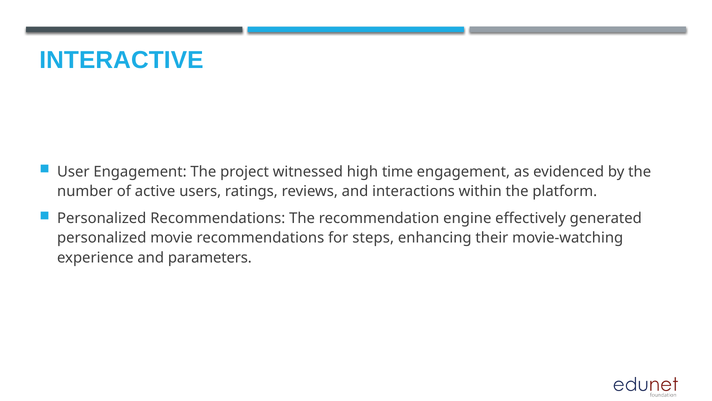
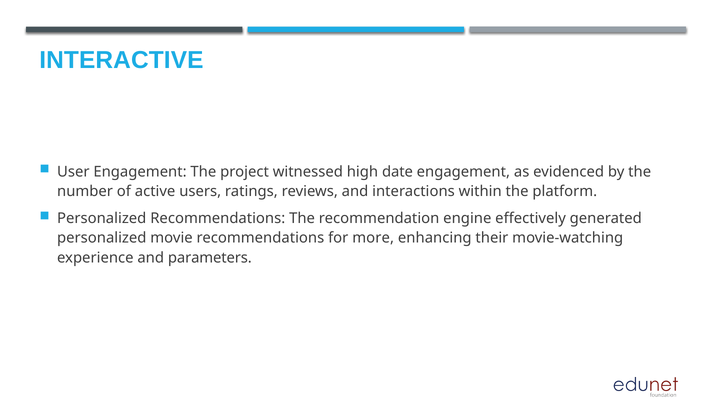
time: time -> date (397, 172)
steps: steps -> more (373, 238)
